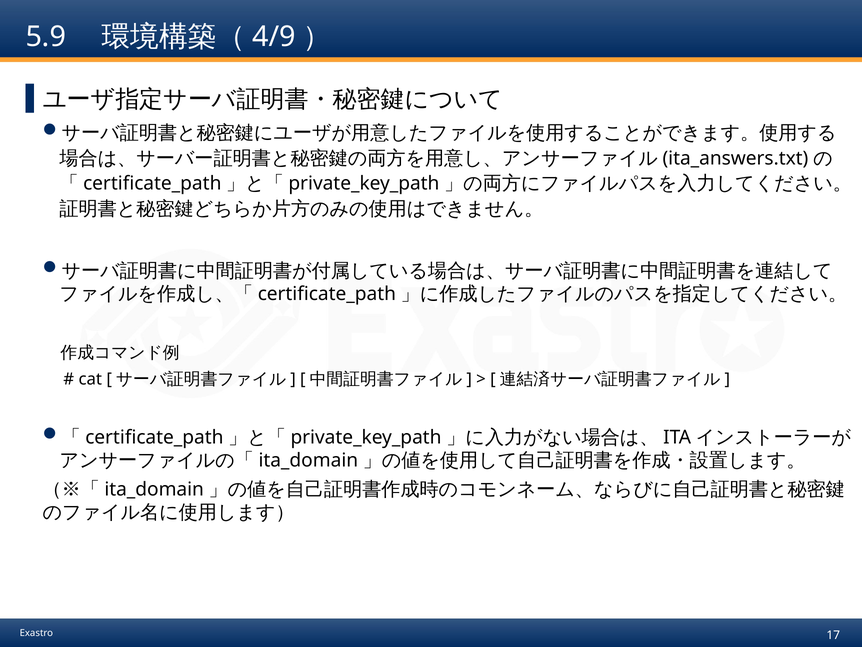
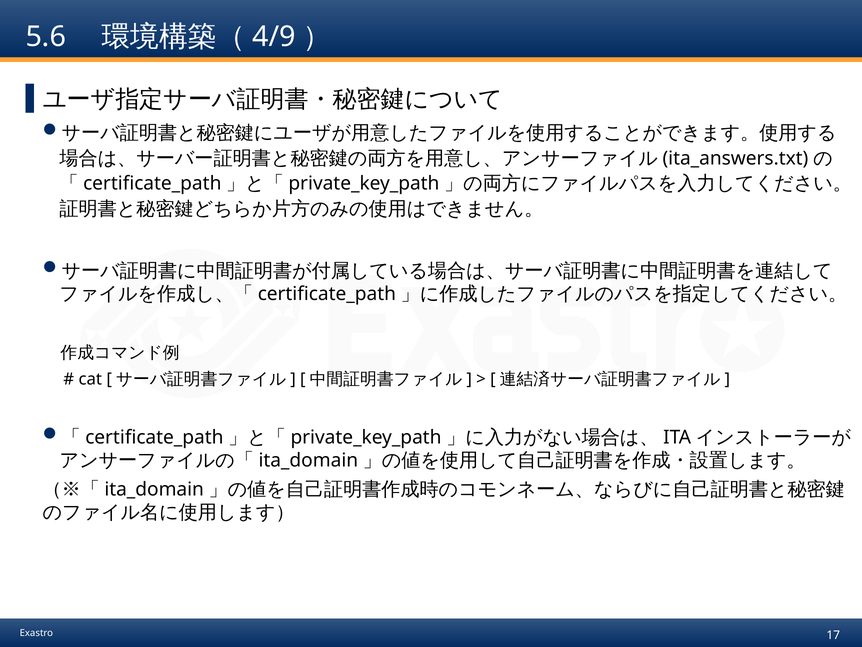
5.9: 5.9 -> 5.6 (46, 37)
